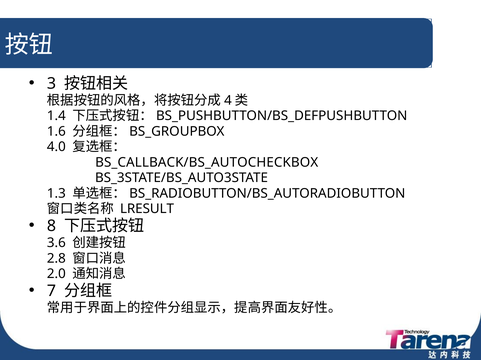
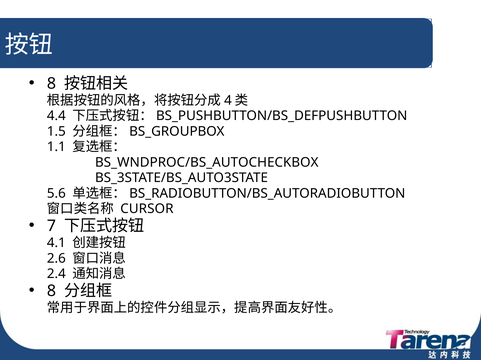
3: 3 -> 8 (51, 84)
1.4: 1.4 -> 4.4 (56, 116)
1.6: 1.6 -> 1.5 (56, 132)
4.0: 4.0 -> 1.1 (56, 147)
BS_CALLBACK/BS_AUTOCHECKBOX: BS_CALLBACK/BS_AUTOCHECKBOX -> BS_WNDPROC/BS_AUTOCHECKBOX (207, 163)
1.3: 1.3 -> 5.6 (56, 194)
LRESULT: LRESULT -> CURSOR (147, 209)
8: 8 -> 7 (51, 226)
3.6: 3.6 -> 4.1 (56, 243)
2.8: 2.8 -> 2.6 (56, 259)
2.0: 2.0 -> 2.4 (56, 274)
7: 7 -> 8 (51, 292)
